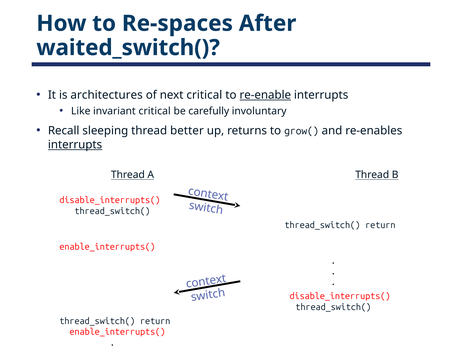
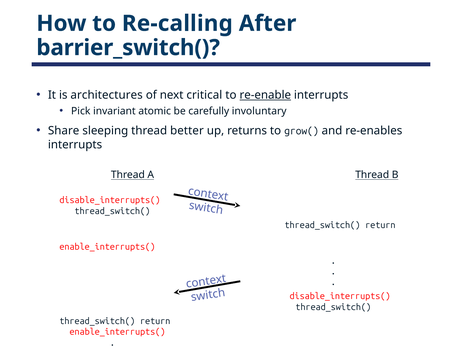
Re-spaces: Re-spaces -> Re-calling (177, 23)
waited_switch(: waited_switch( -> barrier_switch( (128, 48)
Like: Like -> Pick (81, 111)
invariant critical: critical -> atomic (155, 111)
Recall: Recall -> Share (64, 131)
interrupts underline: present -> none (75, 144)
